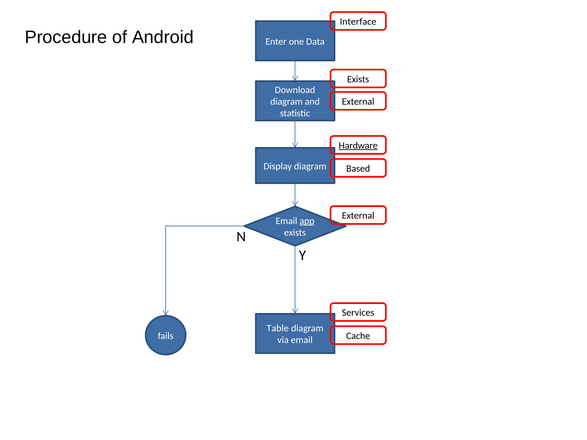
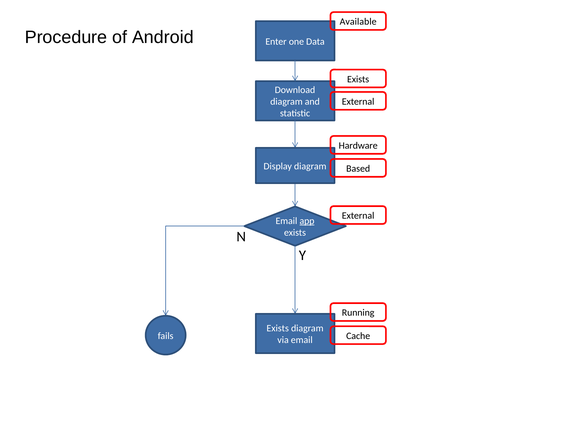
Interface: Interface -> Available (358, 22)
Hardware underline: present -> none (358, 146)
Services: Services -> Running (358, 313)
Table: Table -> Exists (278, 328)
